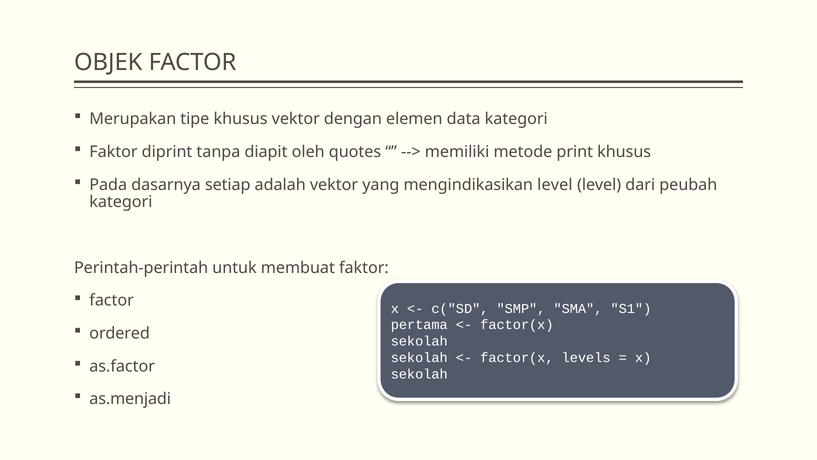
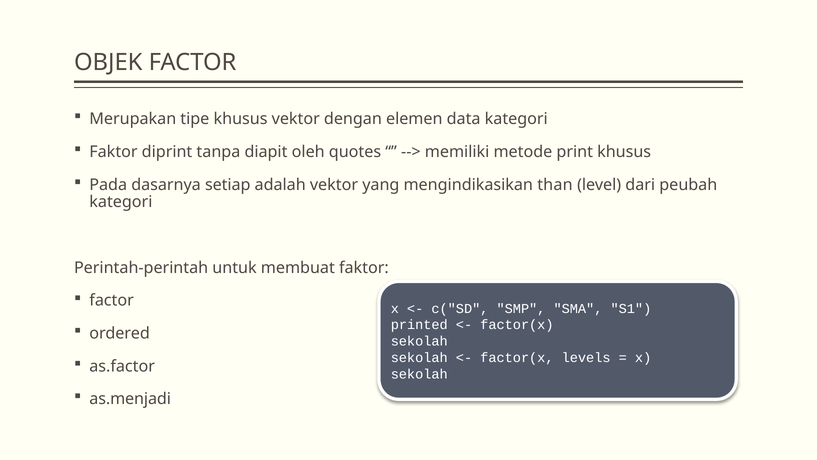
mengindikasikan level: level -> than (555, 184)
pertama: pertama -> printed (419, 325)
